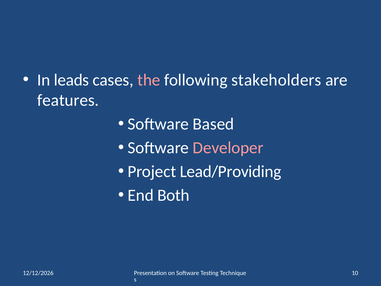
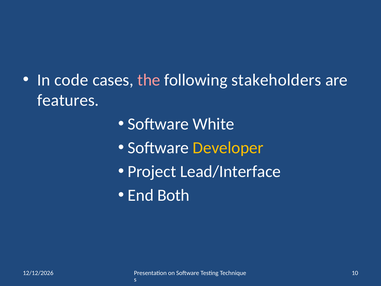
leads: leads -> code (71, 80)
Based: Based -> White (213, 124)
Developer colour: pink -> yellow (228, 148)
Lead/Providing: Lead/Providing -> Lead/Interface (230, 171)
